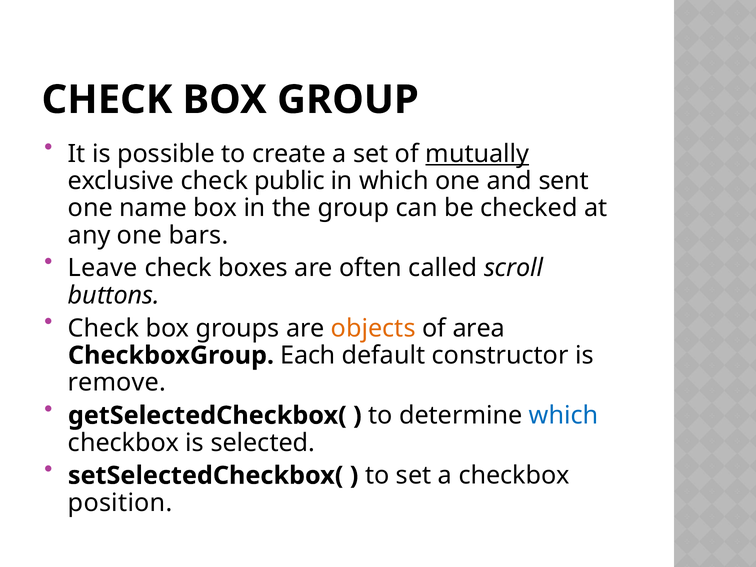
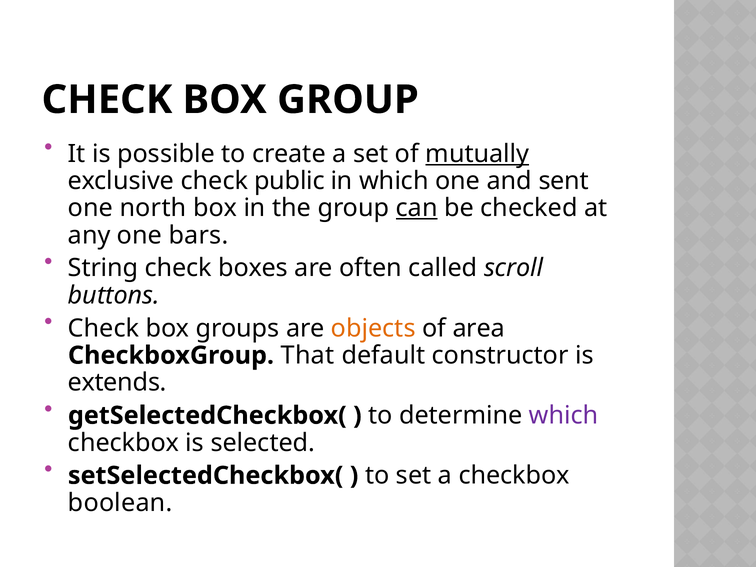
name: name -> north (153, 208)
can underline: none -> present (417, 208)
Leave: Leave -> String (103, 268)
Each: Each -> That (308, 355)
remove: remove -> extends (117, 383)
which colour: blue -> purple (564, 415)
position: position -> boolean (120, 503)
